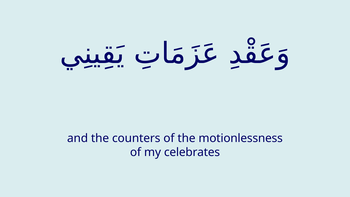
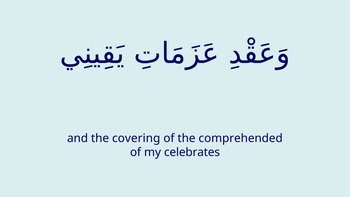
counters: counters -> covering (136, 138)
motionlessness: motionlessness -> comprehended (241, 138)
